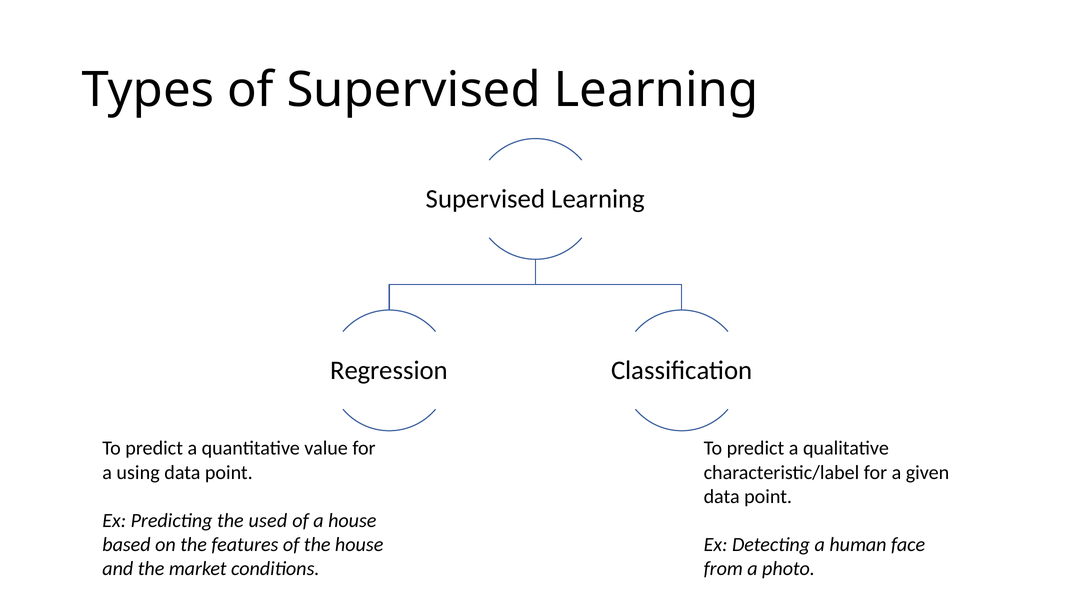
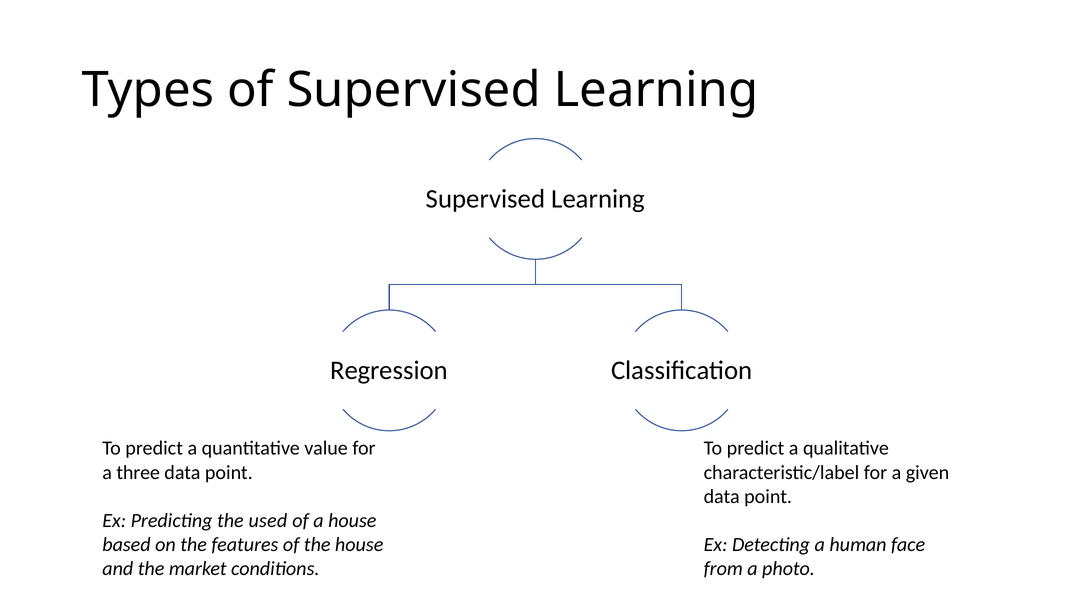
using: using -> three (138, 473)
